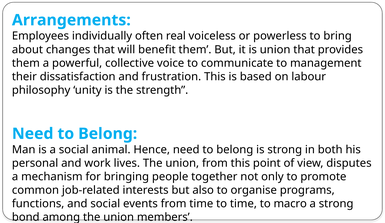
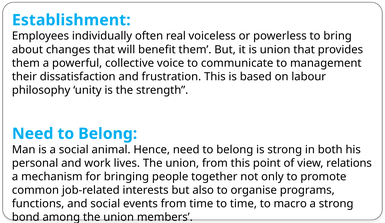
Arrangements: Arrangements -> Establishment (71, 20)
disputes: disputes -> relations (349, 163)
